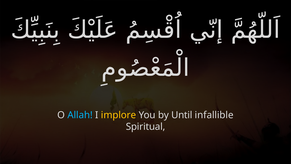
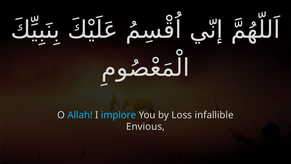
implore colour: yellow -> light blue (119, 115)
Until: Until -> Loss (182, 115)
Spiritual: Spiritual -> Envious (145, 127)
